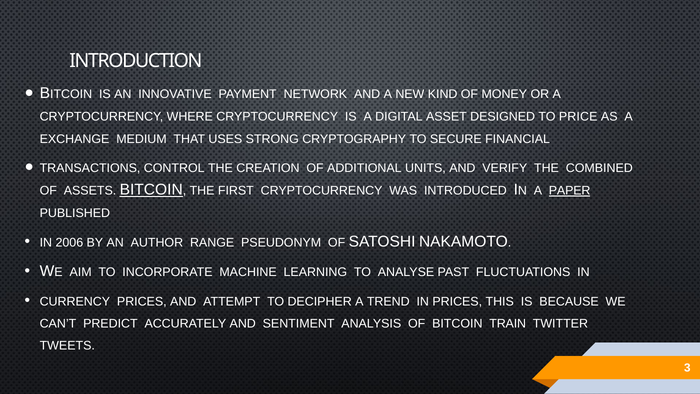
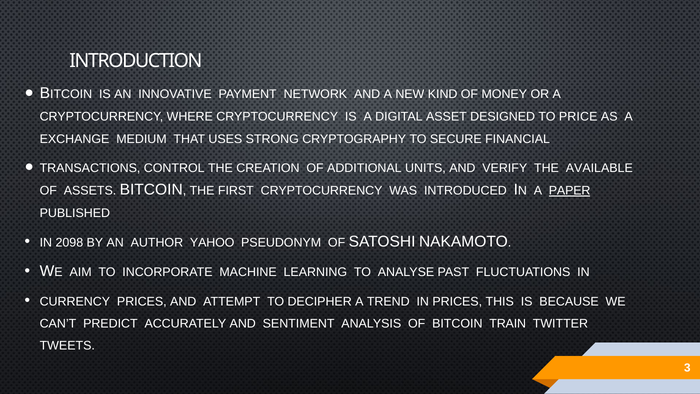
COMBINED: COMBINED -> AVAILABLE (599, 168)
BITCOIN underline: present -> none (151, 190)
2006: 2006 -> 2098 (69, 243)
RANGE: RANGE -> YAHOO (212, 243)
